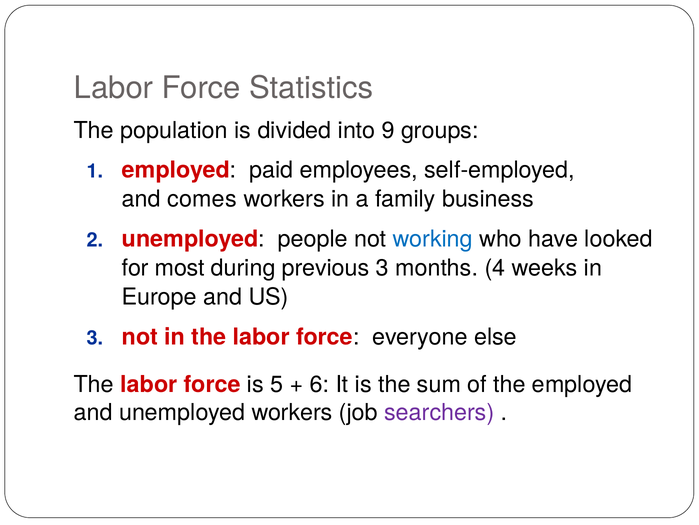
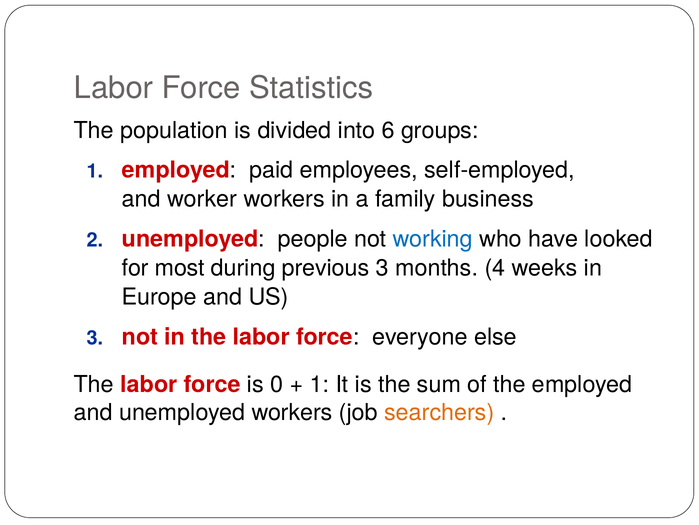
9: 9 -> 6 (388, 130)
comes: comes -> worker (202, 199)
5: 5 -> 0 (277, 384)
6: 6 -> 1 (319, 384)
searchers colour: purple -> orange (439, 412)
